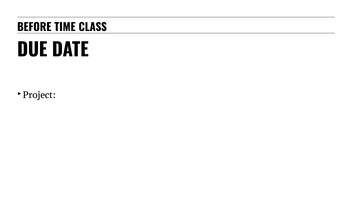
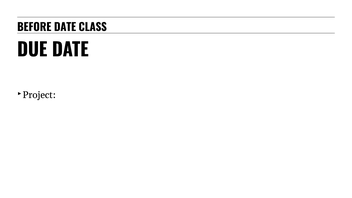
BEFORE TIME: TIME -> DATE (65, 27)
